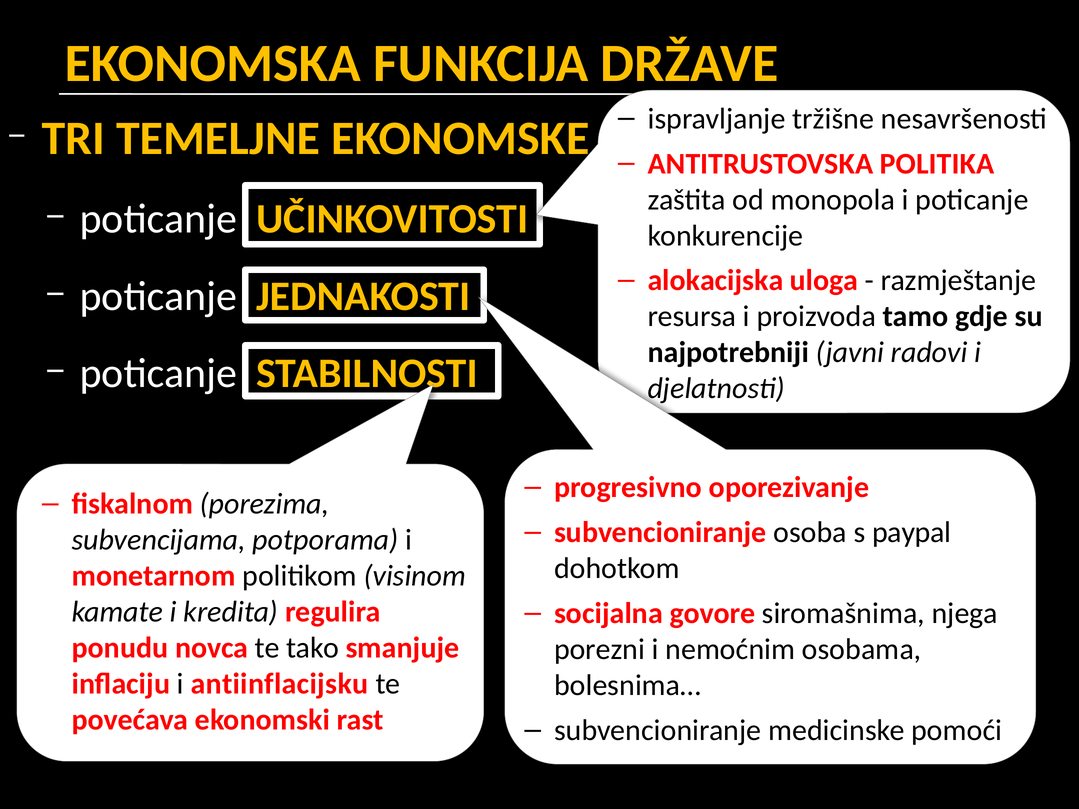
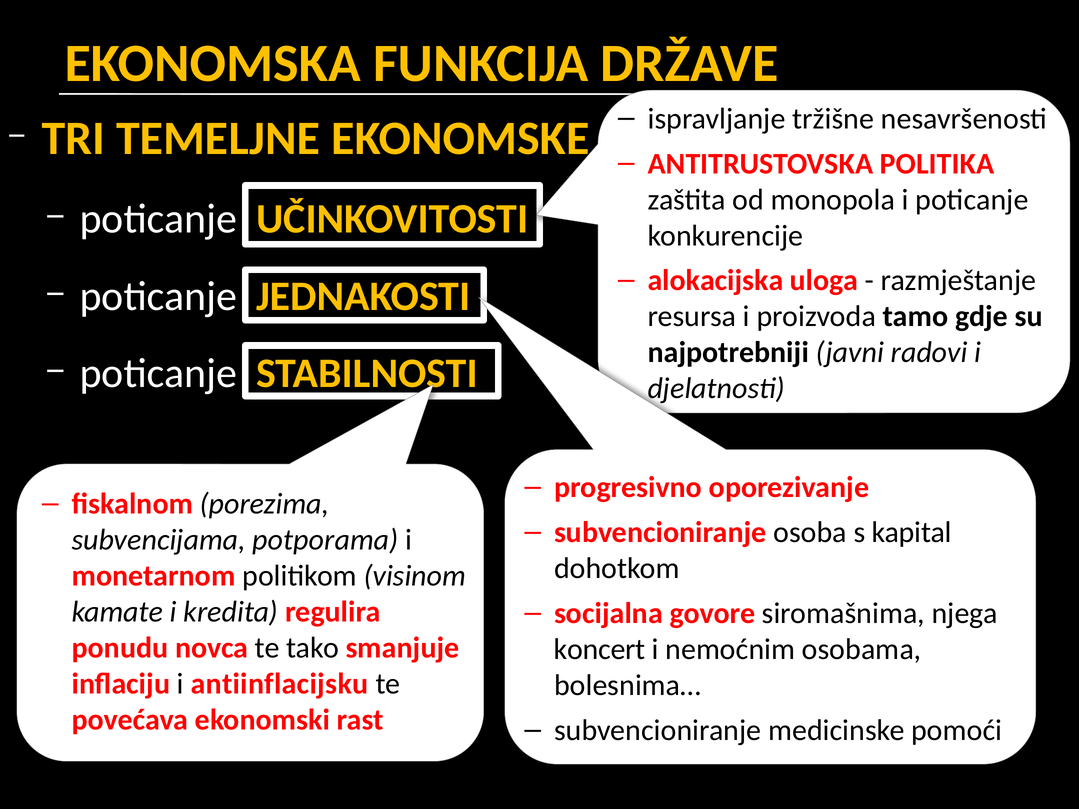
paypal: paypal -> kapital (912, 533)
porezni: porezni -> koncert (600, 650)
